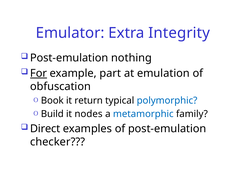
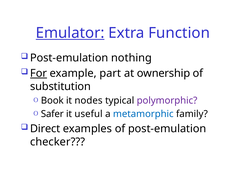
Emulator underline: none -> present (70, 33)
Integrity: Integrity -> Function (179, 33)
emulation: emulation -> ownership (163, 73)
obfuscation: obfuscation -> substitution (61, 86)
return: return -> nodes (89, 100)
polymorphic colour: blue -> purple (167, 100)
Build: Build -> Safer (52, 114)
nodes: nodes -> useful (89, 114)
